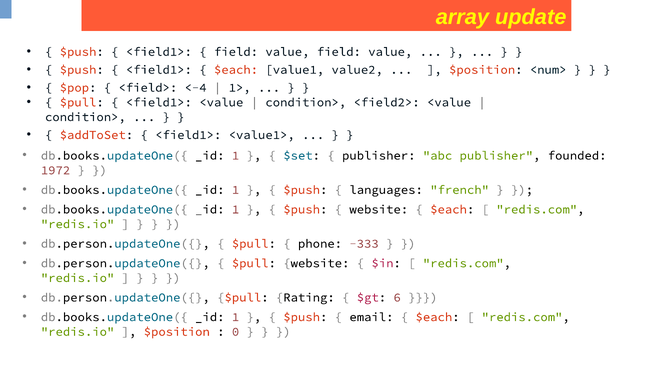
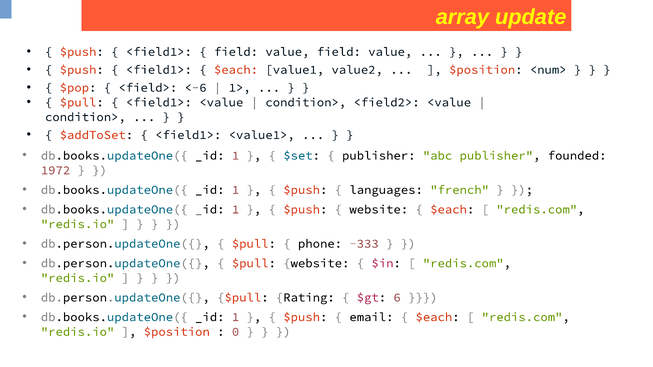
<-4: <-4 -> <-6 (196, 88)
